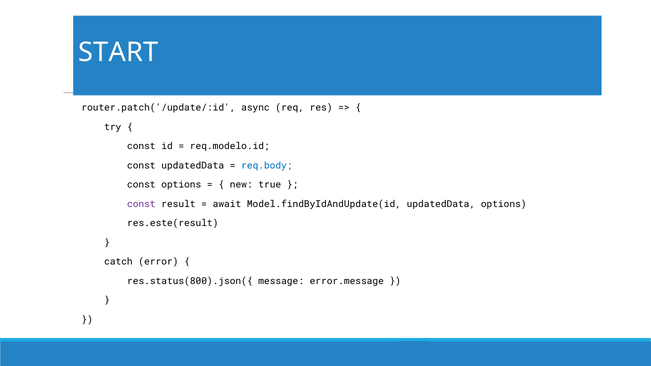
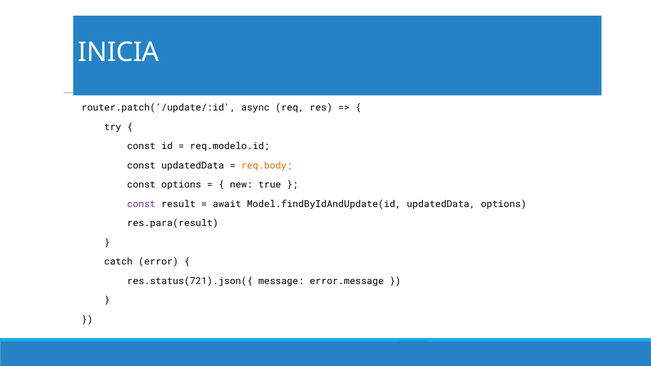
START: START -> INICIA (119, 52)
req.body colour: blue -> orange (267, 165)
res.este(result: res.este(result -> res.para(result (173, 223)
res.status(800).json({: res.status(800).json({ -> res.status(721).json({ (190, 281)
